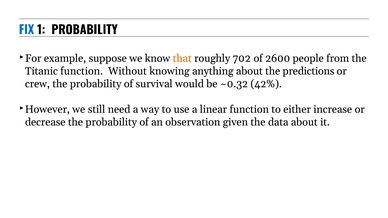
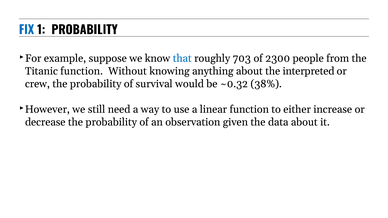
that colour: orange -> blue (182, 58)
702: 702 -> 703 (242, 58)
2600: 2600 -> 2300 (278, 58)
predictions: predictions -> interpreted (309, 71)
42%: 42% -> 38% (266, 84)
